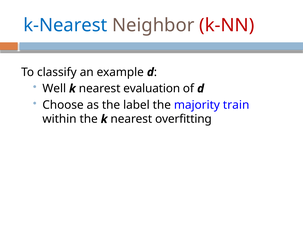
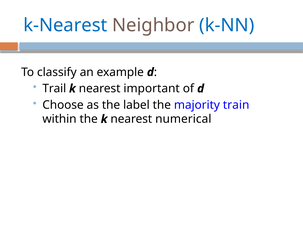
k-NN colour: red -> blue (227, 25)
Well: Well -> Trail (54, 89)
evaluation: evaluation -> important (152, 89)
overfitting: overfitting -> numerical (183, 119)
